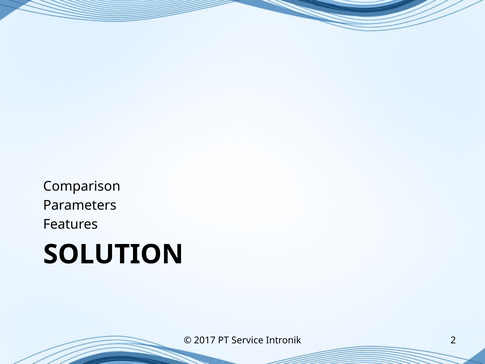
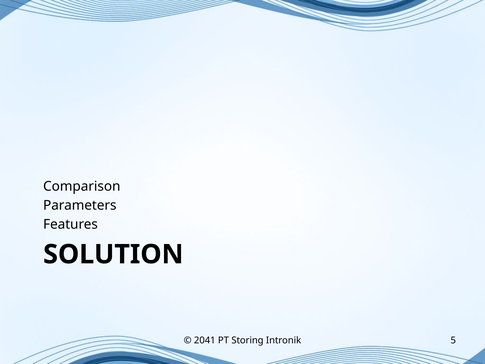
2017: 2017 -> 2041 (205, 340)
Service: Service -> Storing (247, 340)
2: 2 -> 5 (453, 340)
